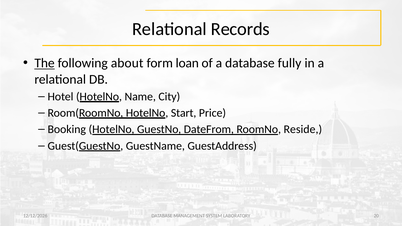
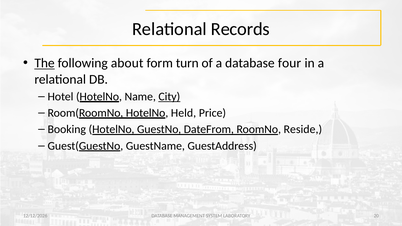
loan: loan -> turn (187, 63)
fully: fully -> four (290, 63)
City underline: none -> present (169, 97)
Start: Start -> Held (184, 113)
